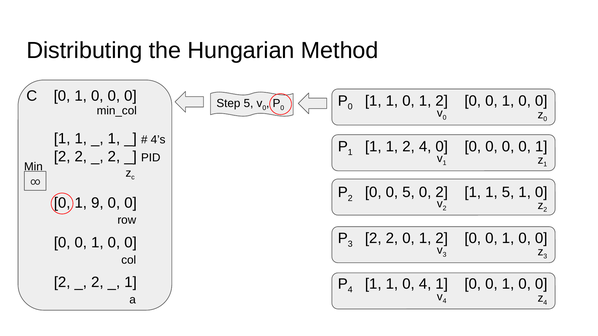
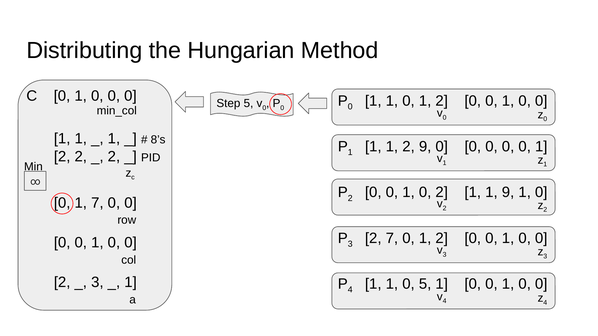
4’s: 4’s -> 8’s (158, 140)
2 4: 4 -> 9 (425, 147)
5: 5 -> 1 (409, 193)
1 5: 5 -> 9 (508, 193)
1 9: 9 -> 7 (97, 203)
2: 2 -> 7 (392, 238)
2: 2 -> 3 (97, 283)
0 4: 4 -> 5 (425, 284)
